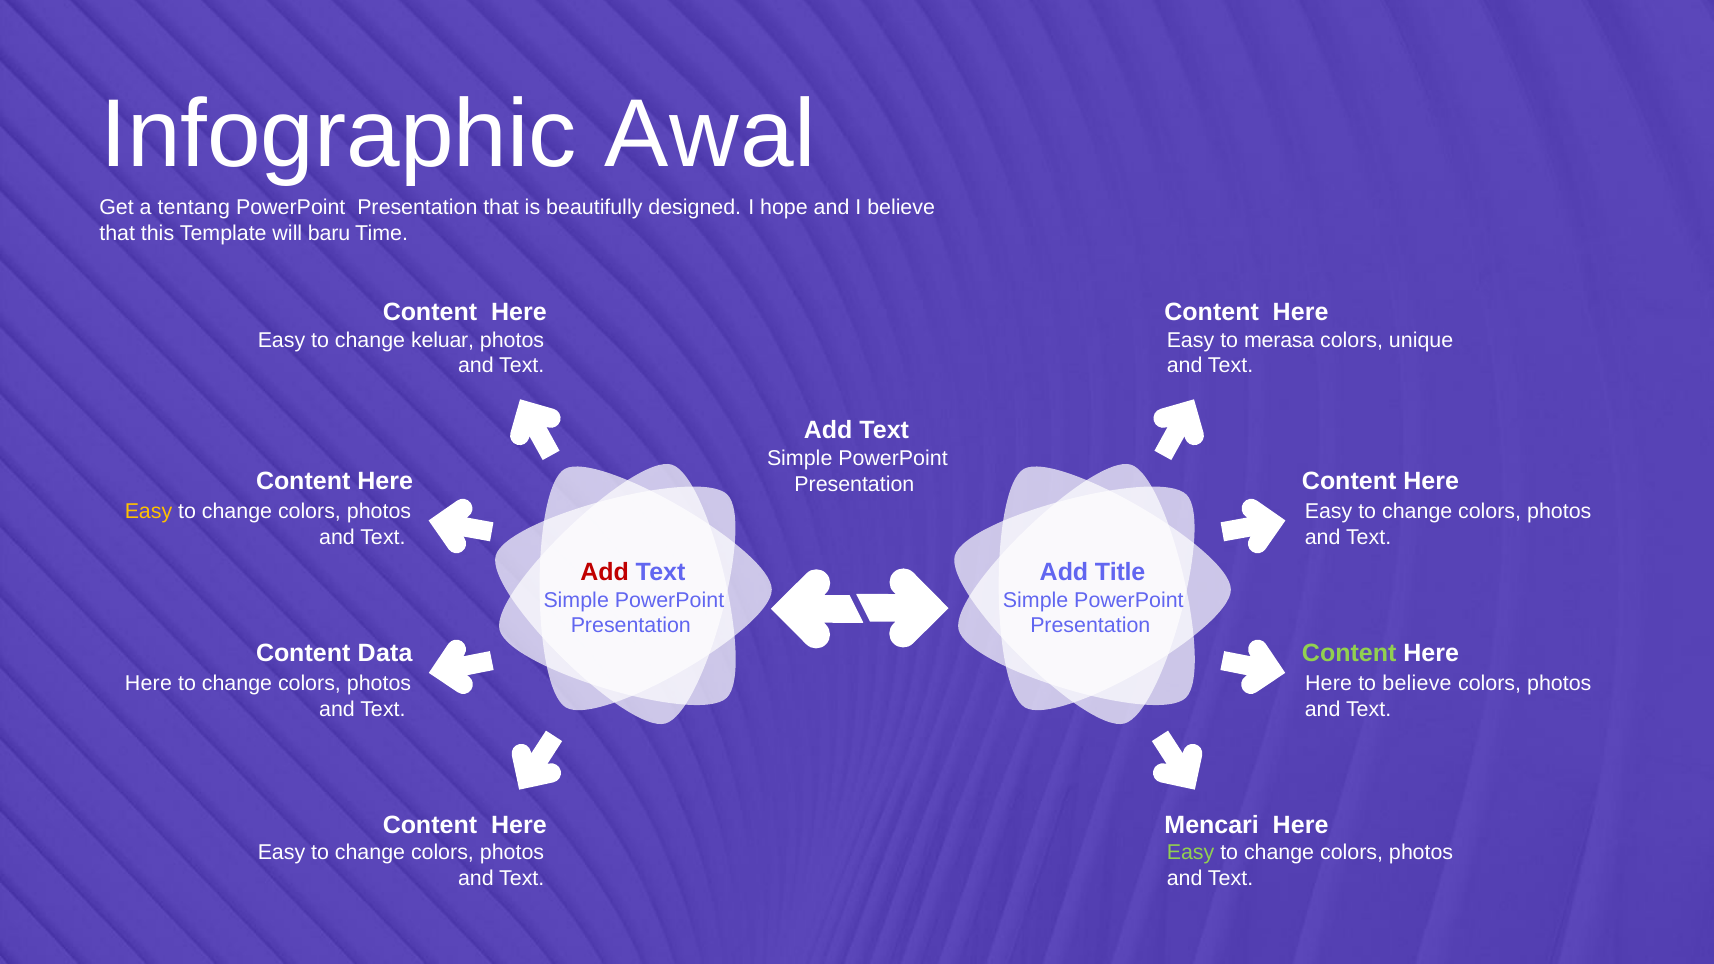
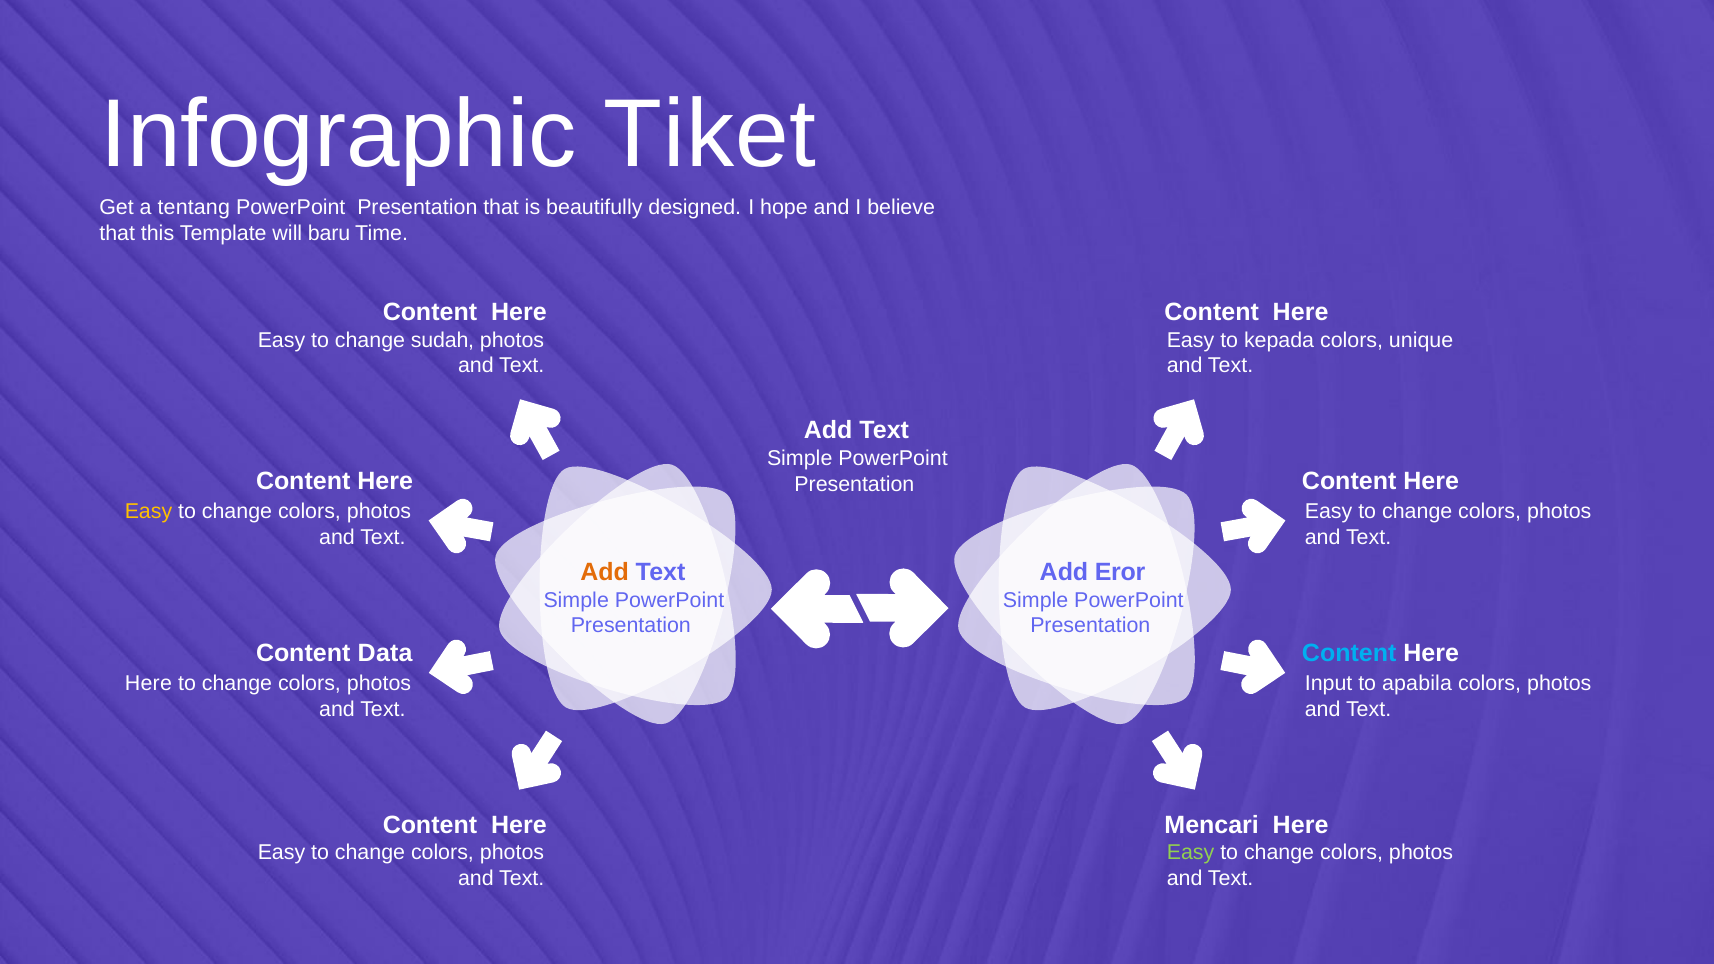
Awal: Awal -> Tiket (710, 135)
keluar: keluar -> sudah (443, 340)
merasa: merasa -> kepada (1279, 340)
Add colour: red -> orange (605, 572)
Title: Title -> Eror (1120, 572)
Content colour: light green -> light blue (1349, 653)
Here: Here -> Input (1329, 683)
to believe: believe -> apabila (1417, 683)
